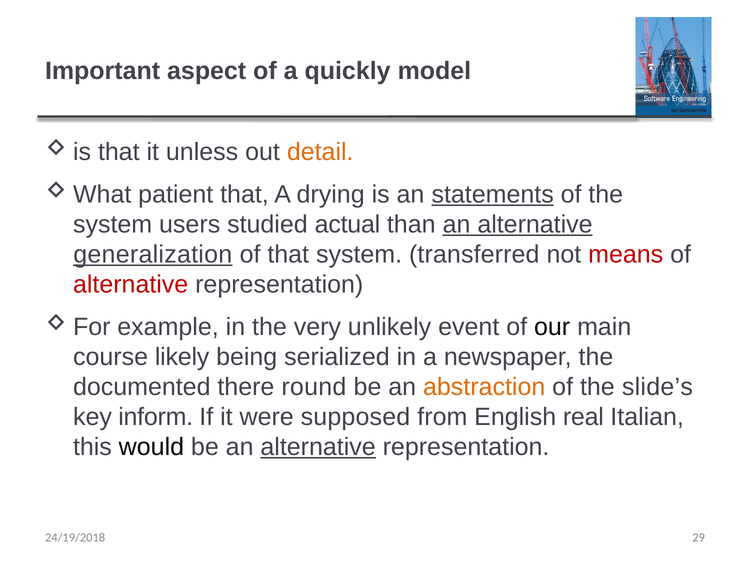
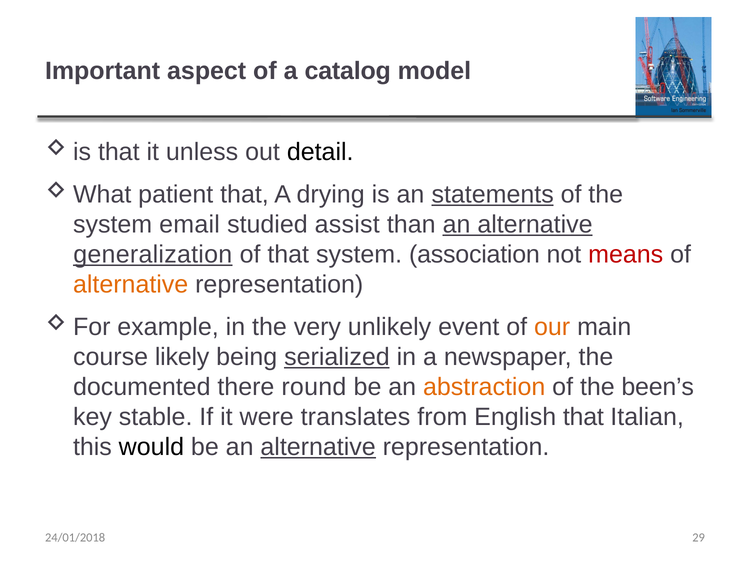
quickly: quickly -> catalog (348, 71)
detail colour: orange -> black (320, 152)
users: users -> email (190, 224)
actual: actual -> assist (347, 224)
transferred: transferred -> association (474, 254)
alternative colour: red -> orange (131, 284)
our colour: black -> orange (552, 327)
serialized underline: none -> present (337, 357)
slide’s: slide’s -> been’s (658, 387)
inform: inform -> stable (156, 417)
supposed: supposed -> translates (355, 417)
English real: real -> that (583, 417)
24/19/2018: 24/19/2018 -> 24/01/2018 (75, 537)
